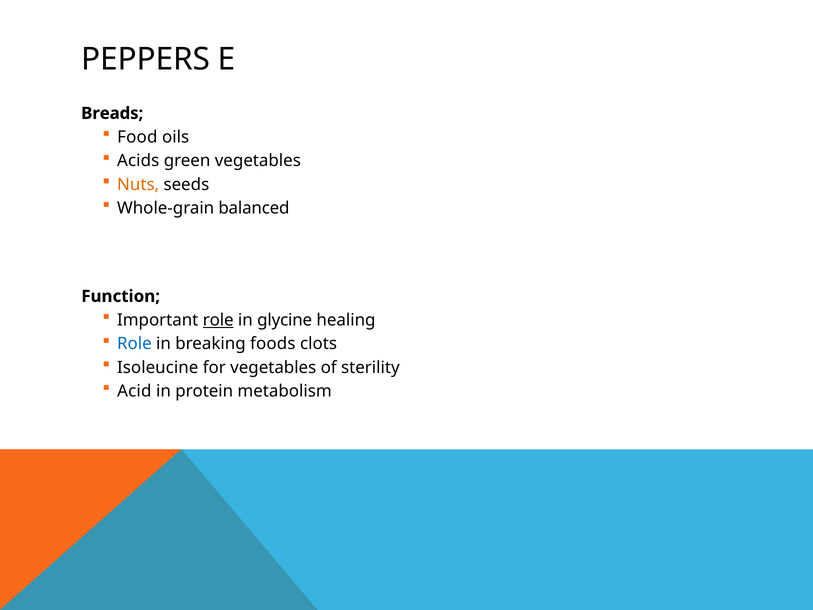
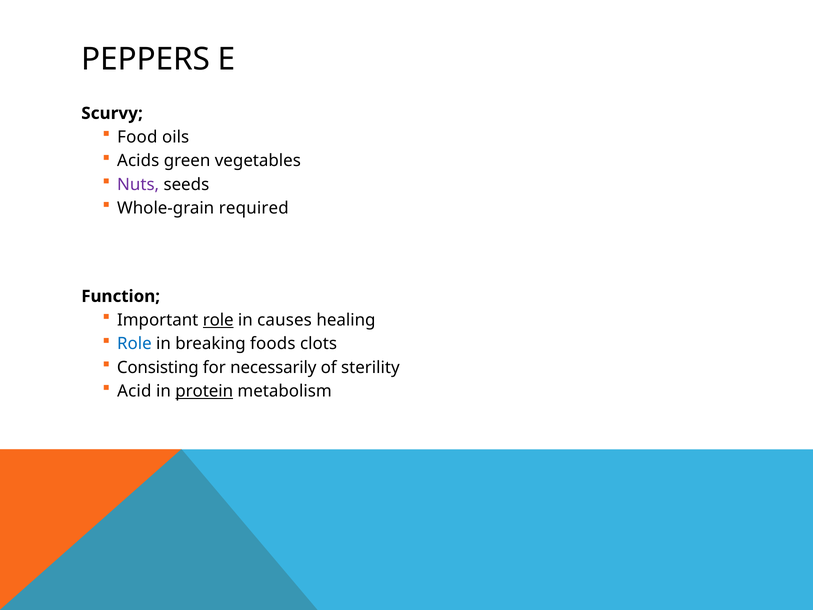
Breads: Breads -> Scurvy (112, 113)
Nuts colour: orange -> purple (138, 184)
balanced: balanced -> required (254, 208)
glycine: glycine -> causes (285, 320)
Isoleucine: Isoleucine -> Consisting (158, 367)
for vegetables: vegetables -> necessarily (273, 367)
protein underline: none -> present (204, 391)
